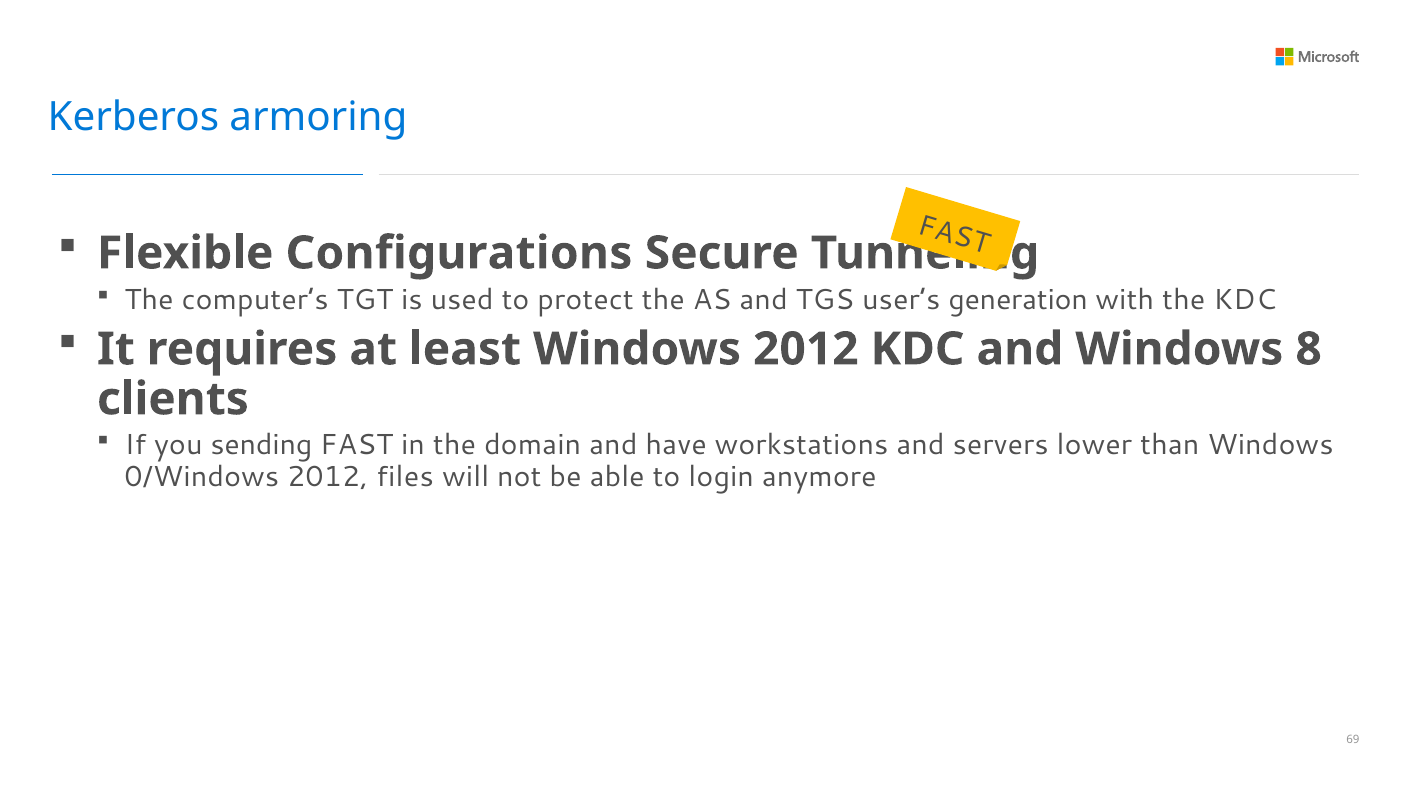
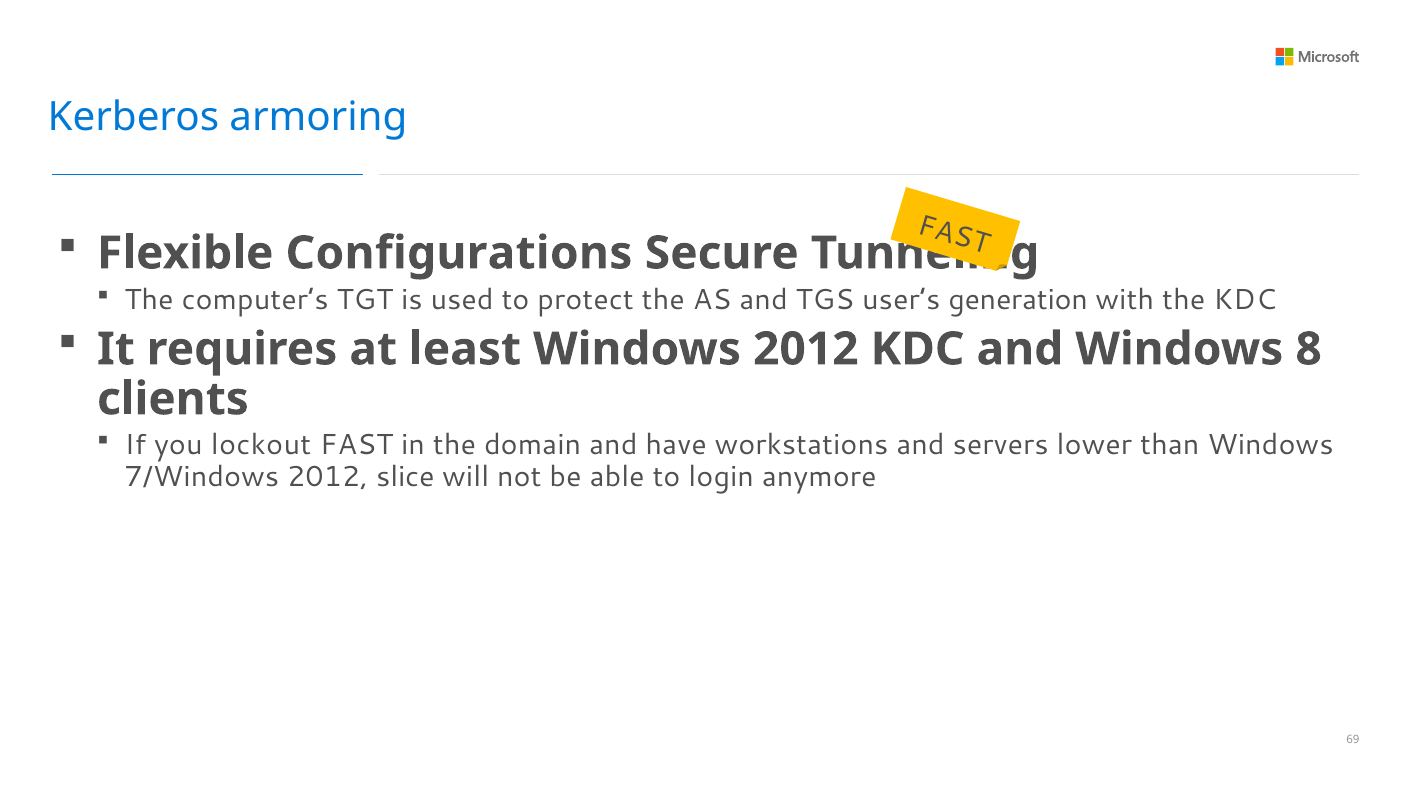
sending: sending -> lockout (261, 445)
0/Windows: 0/Windows -> 7/Windows (202, 476)
files: files -> slice (405, 476)
